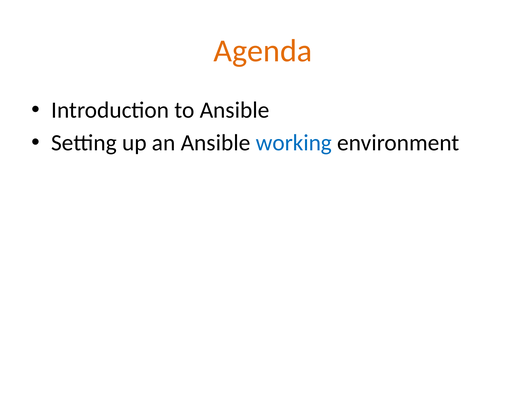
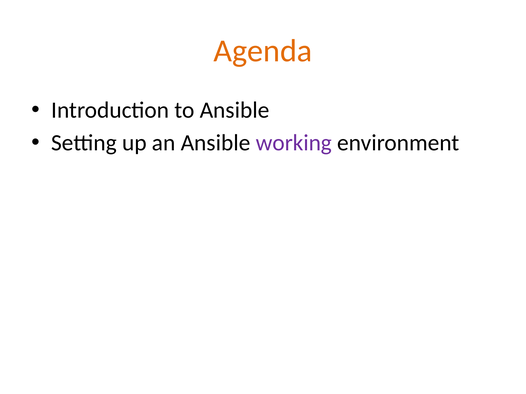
working colour: blue -> purple (294, 143)
